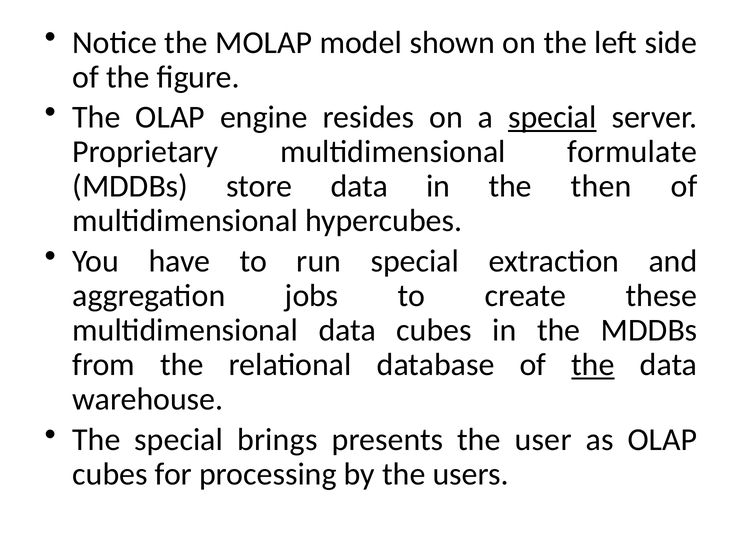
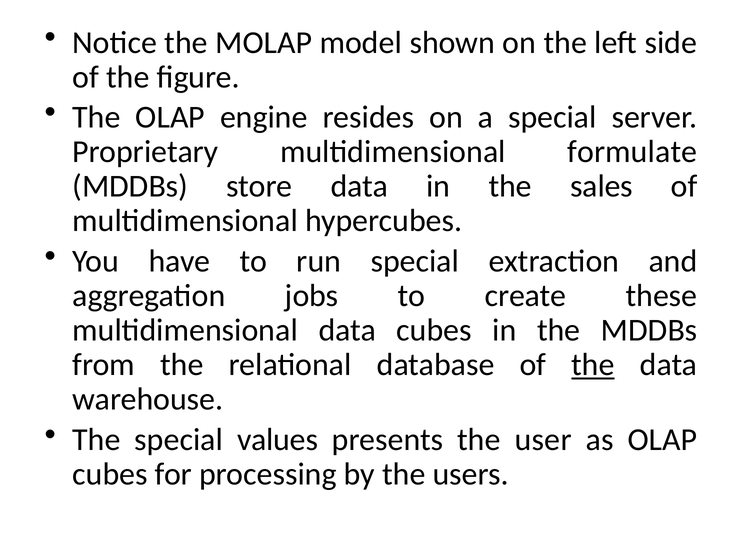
special underline: present -> none (552, 117)
then: then -> sales (601, 187)
brings: brings -> values (278, 440)
